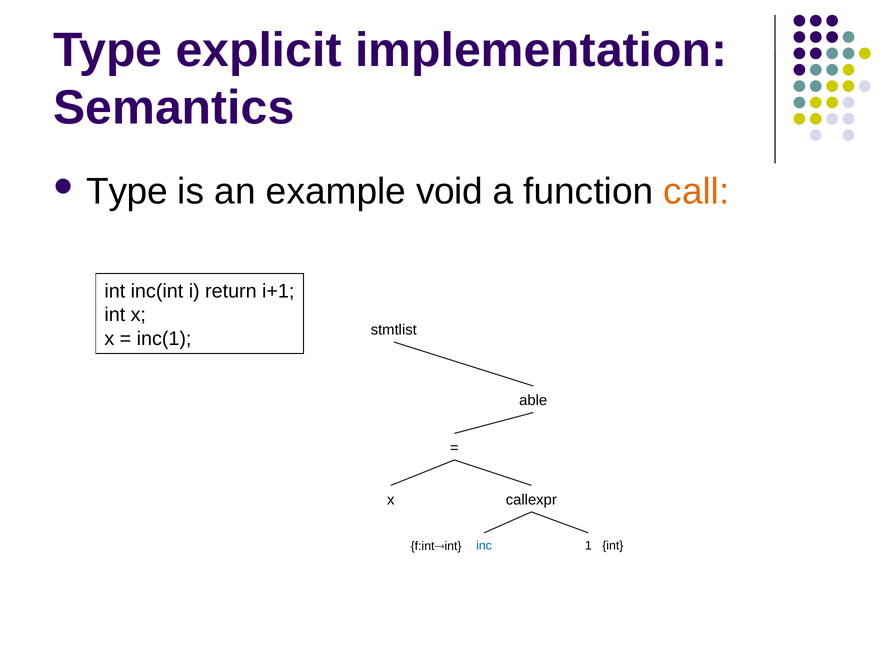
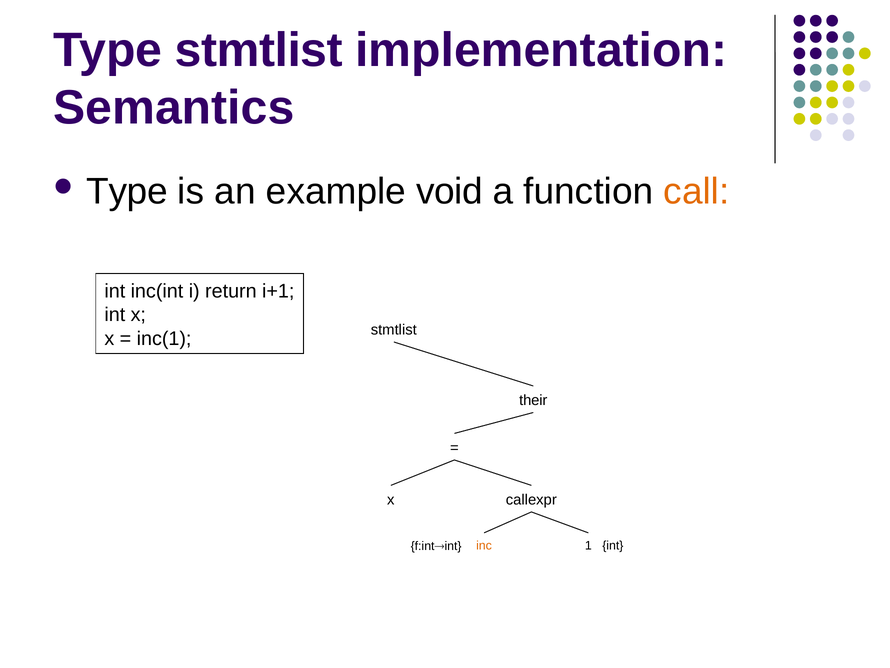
Type explicit: explicit -> stmtlist (259, 50)
able: able -> their (533, 400)
inc colour: blue -> orange (484, 545)
